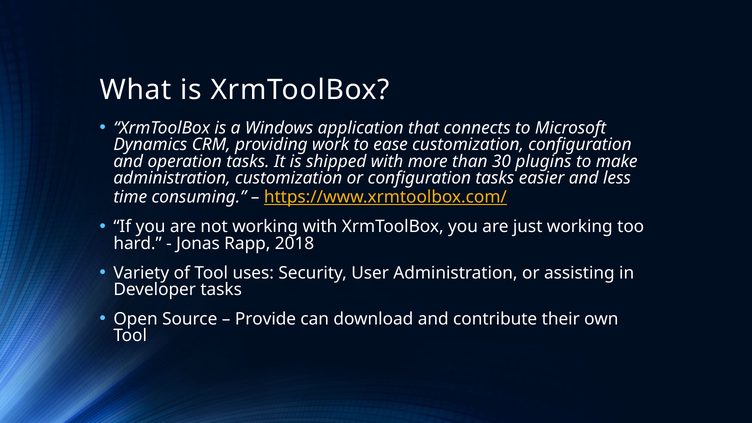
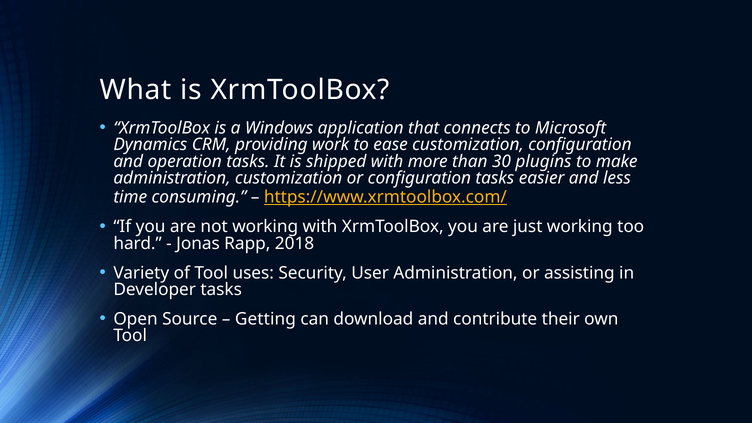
Provide: Provide -> Getting (265, 319)
